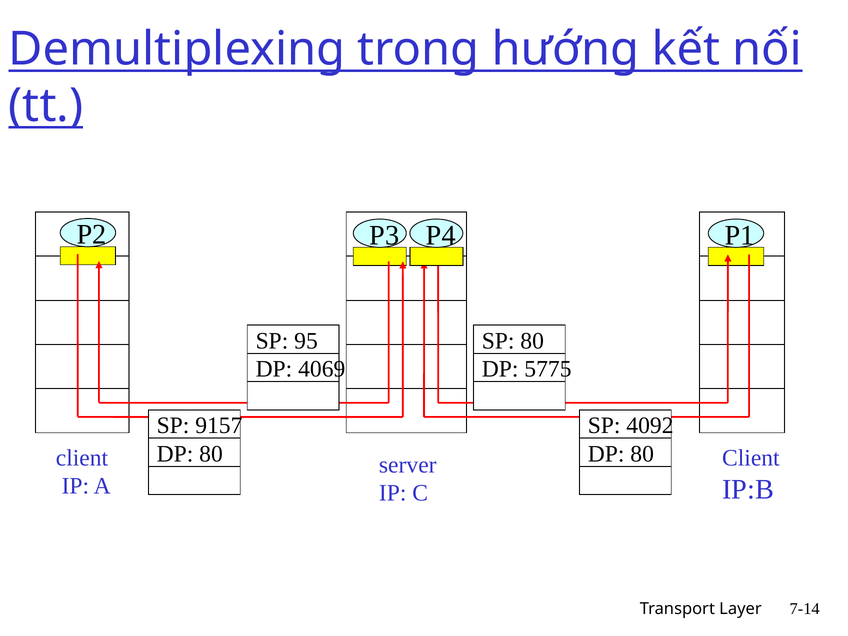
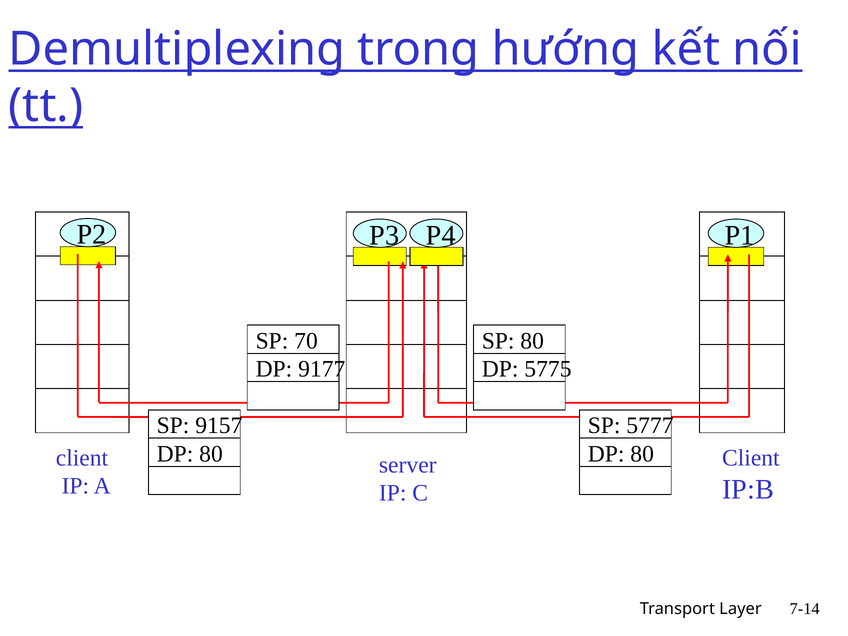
95: 95 -> 70 (306, 341)
4069: 4069 -> 9177 (322, 369)
4092: 4092 -> 5777 (650, 426)
